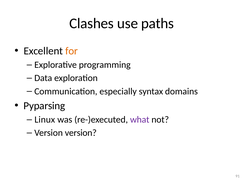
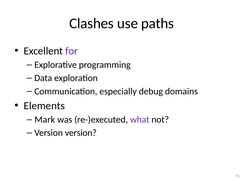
for colour: orange -> purple (72, 51)
syntax: syntax -> debug (151, 91)
Pyparsing: Pyparsing -> Elements (44, 106)
Linux: Linux -> Mark (45, 120)
